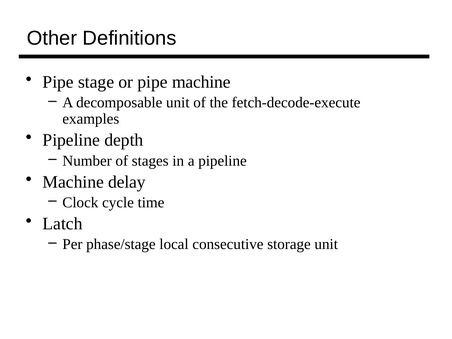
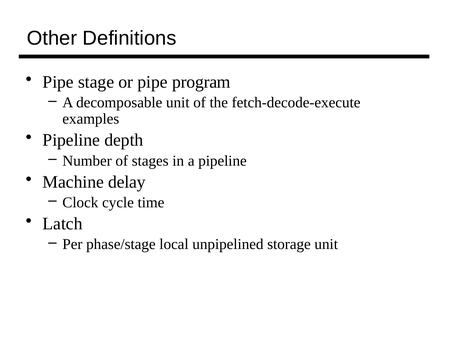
pipe machine: machine -> program (201, 82)
consecutive: consecutive -> unpipelined (228, 244)
